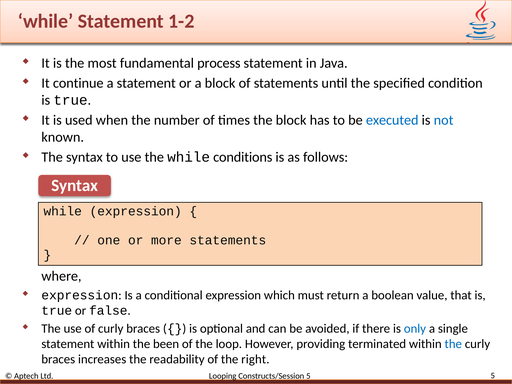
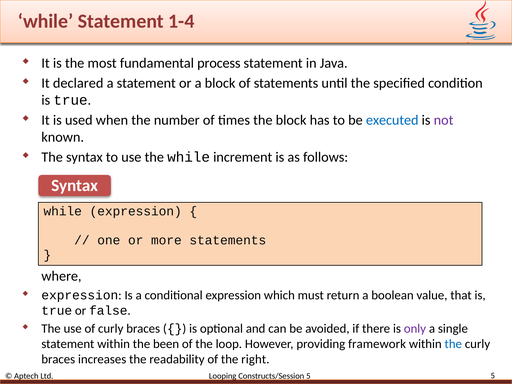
1-2: 1-2 -> 1-4 (181, 21)
continue: continue -> declared (78, 83)
not colour: blue -> purple (444, 120)
conditions: conditions -> increment (243, 157)
only colour: blue -> purple (415, 329)
terminated: terminated -> framework (377, 344)
